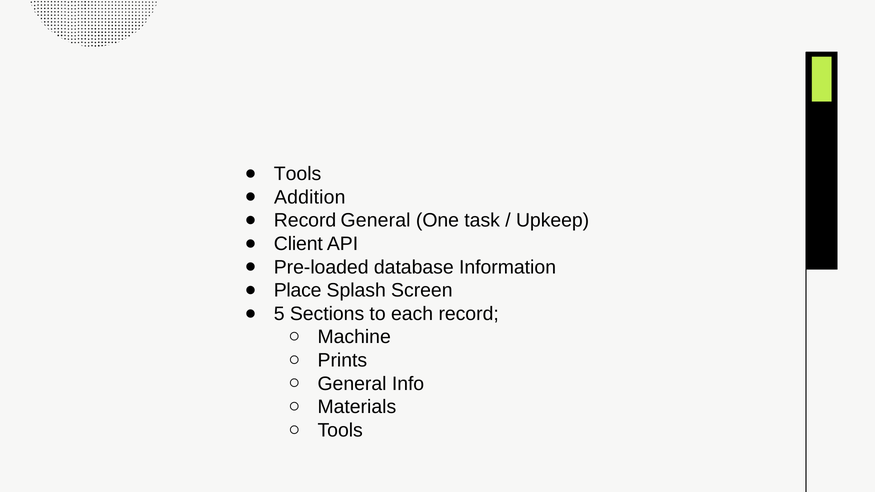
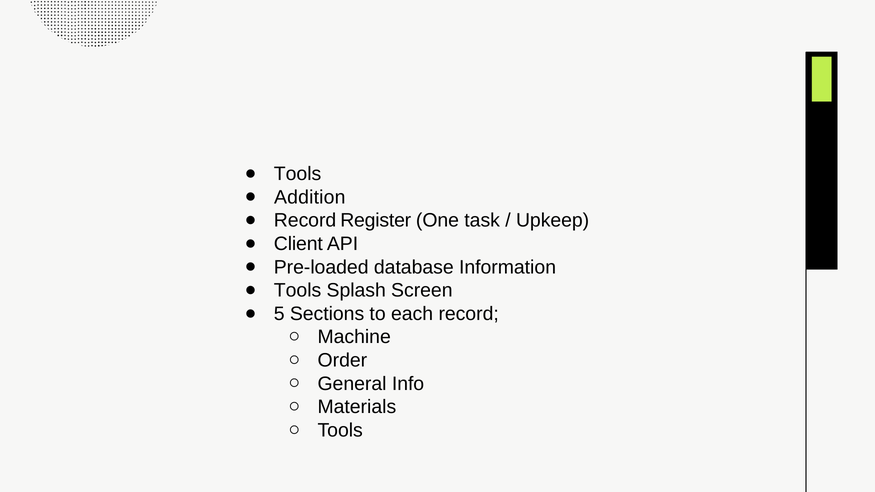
Record General: General -> Register (376, 221)
Place: Place -> Tools (298, 291)
Prints: Prints -> Order (342, 361)
